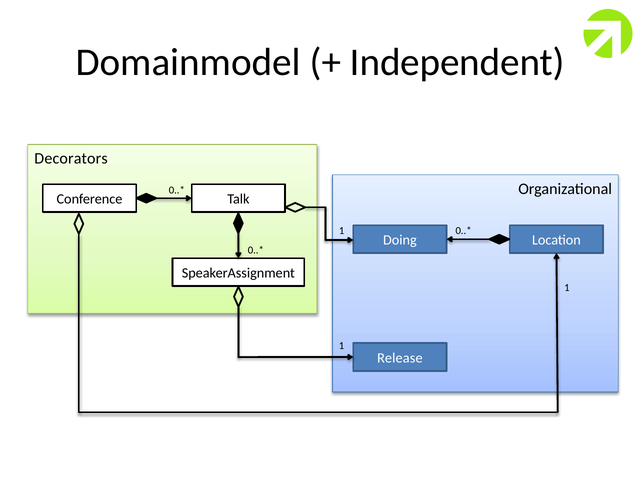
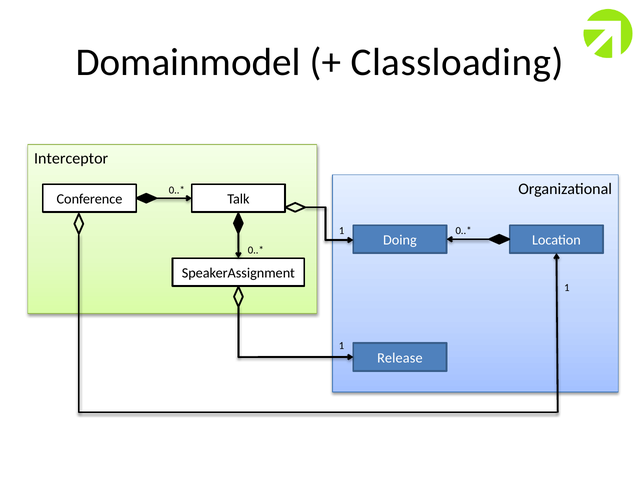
Independent: Independent -> Classloading (457, 62)
Decorators: Decorators -> Interceptor (71, 158)
